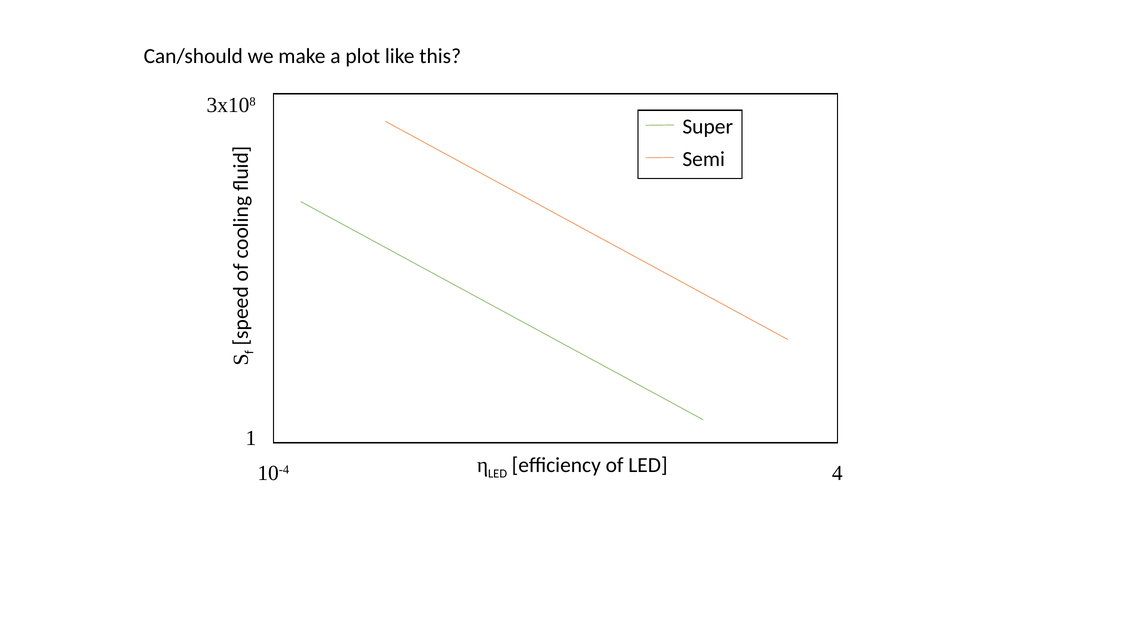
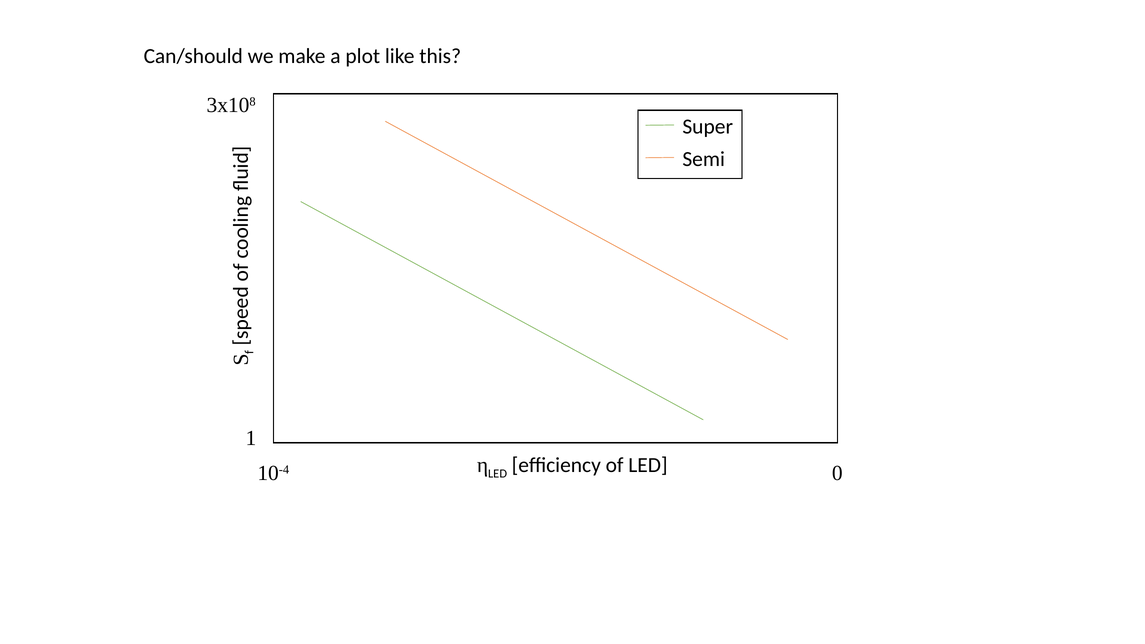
4: 4 -> 0 (837, 473)
